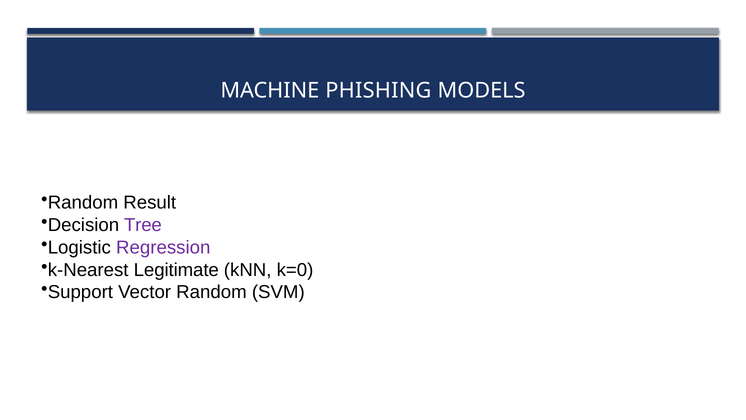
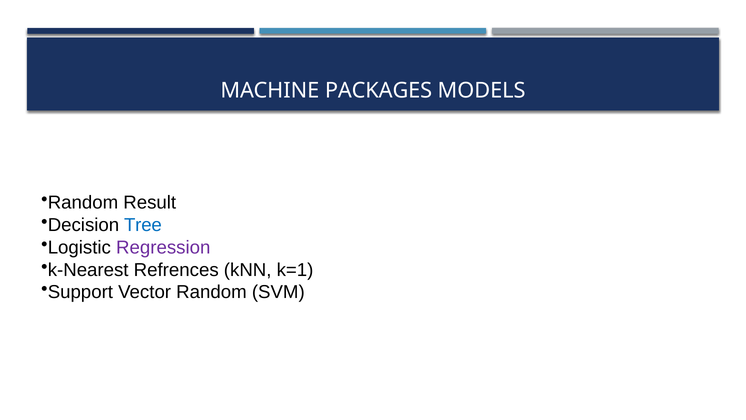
PHISHING: PHISHING -> PACKAGES (379, 91)
Tree colour: purple -> blue (143, 225)
Legitimate: Legitimate -> Refrences (176, 270)
k=0: k=0 -> k=1 (295, 270)
